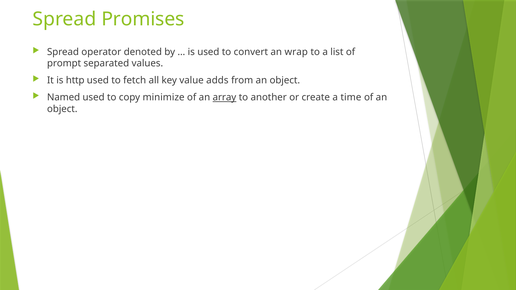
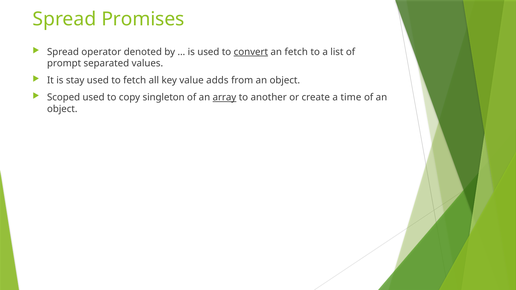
convert underline: none -> present (251, 52)
an wrap: wrap -> fetch (296, 52)
http: http -> stay (75, 80)
Named: Named -> Scoped (64, 97)
minimize: minimize -> singleton (164, 97)
